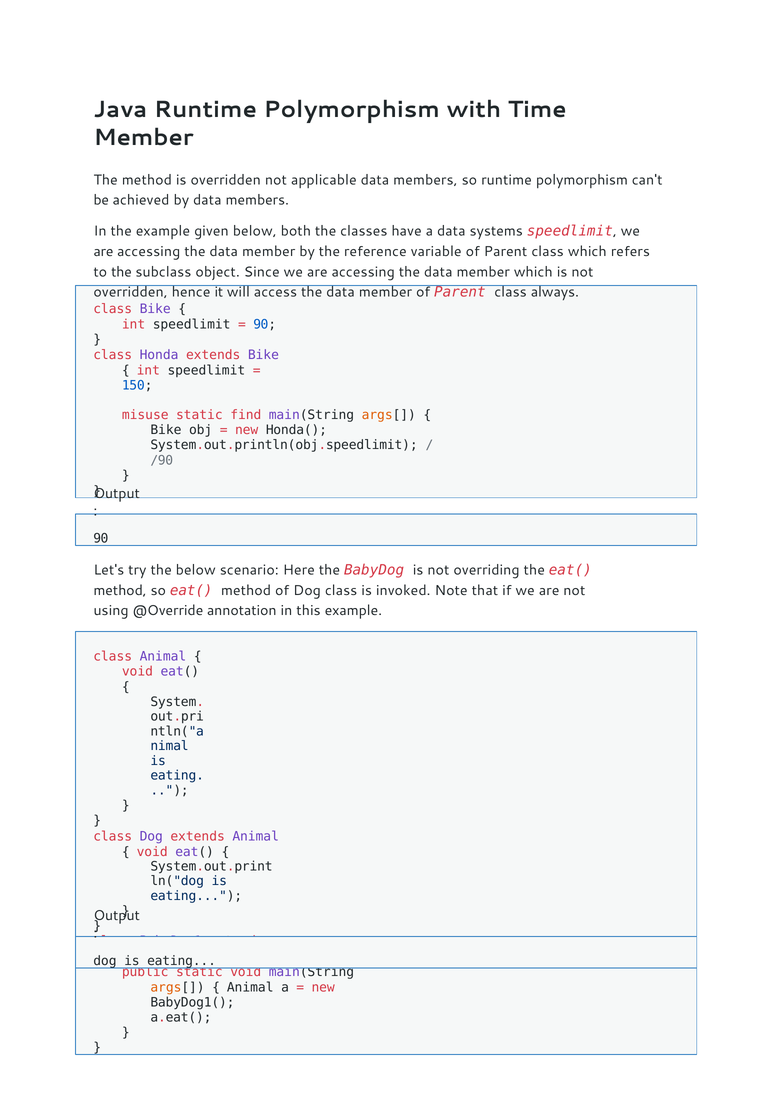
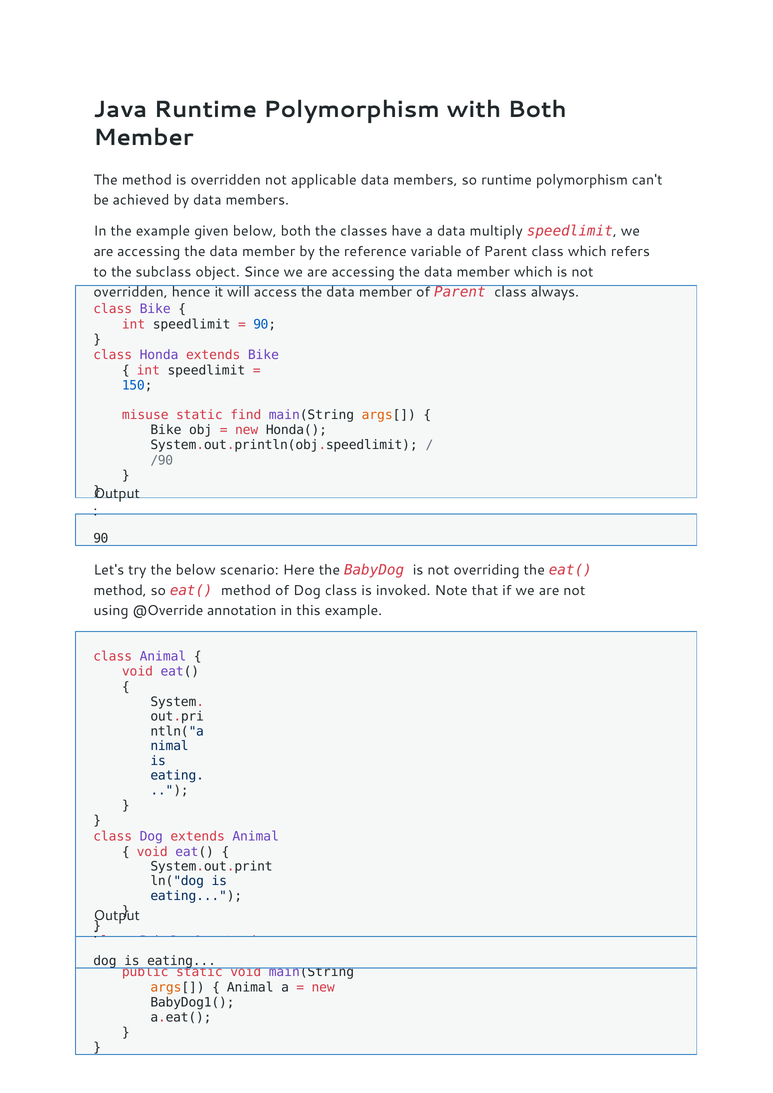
with Time: Time -> Both (537, 109)
systems: systems -> multiply (496, 231)
